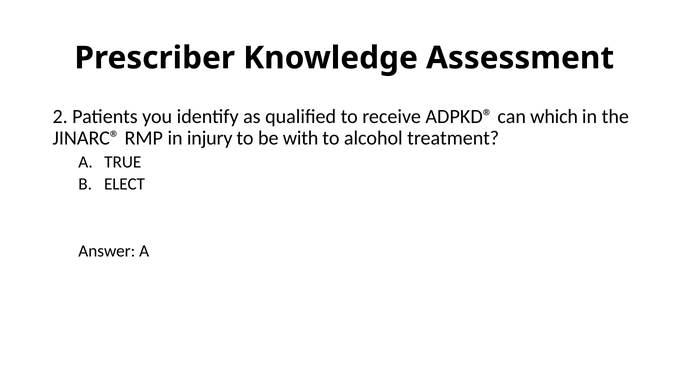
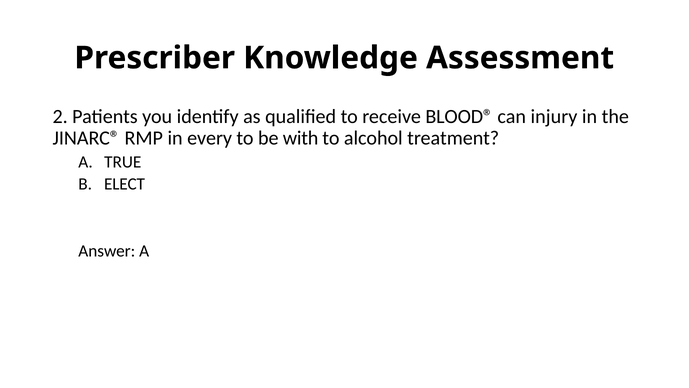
ADPKD®: ADPKD® -> BLOOD® (459, 116)
which: which -> injury (554, 116)
injury: injury -> every (210, 138)
